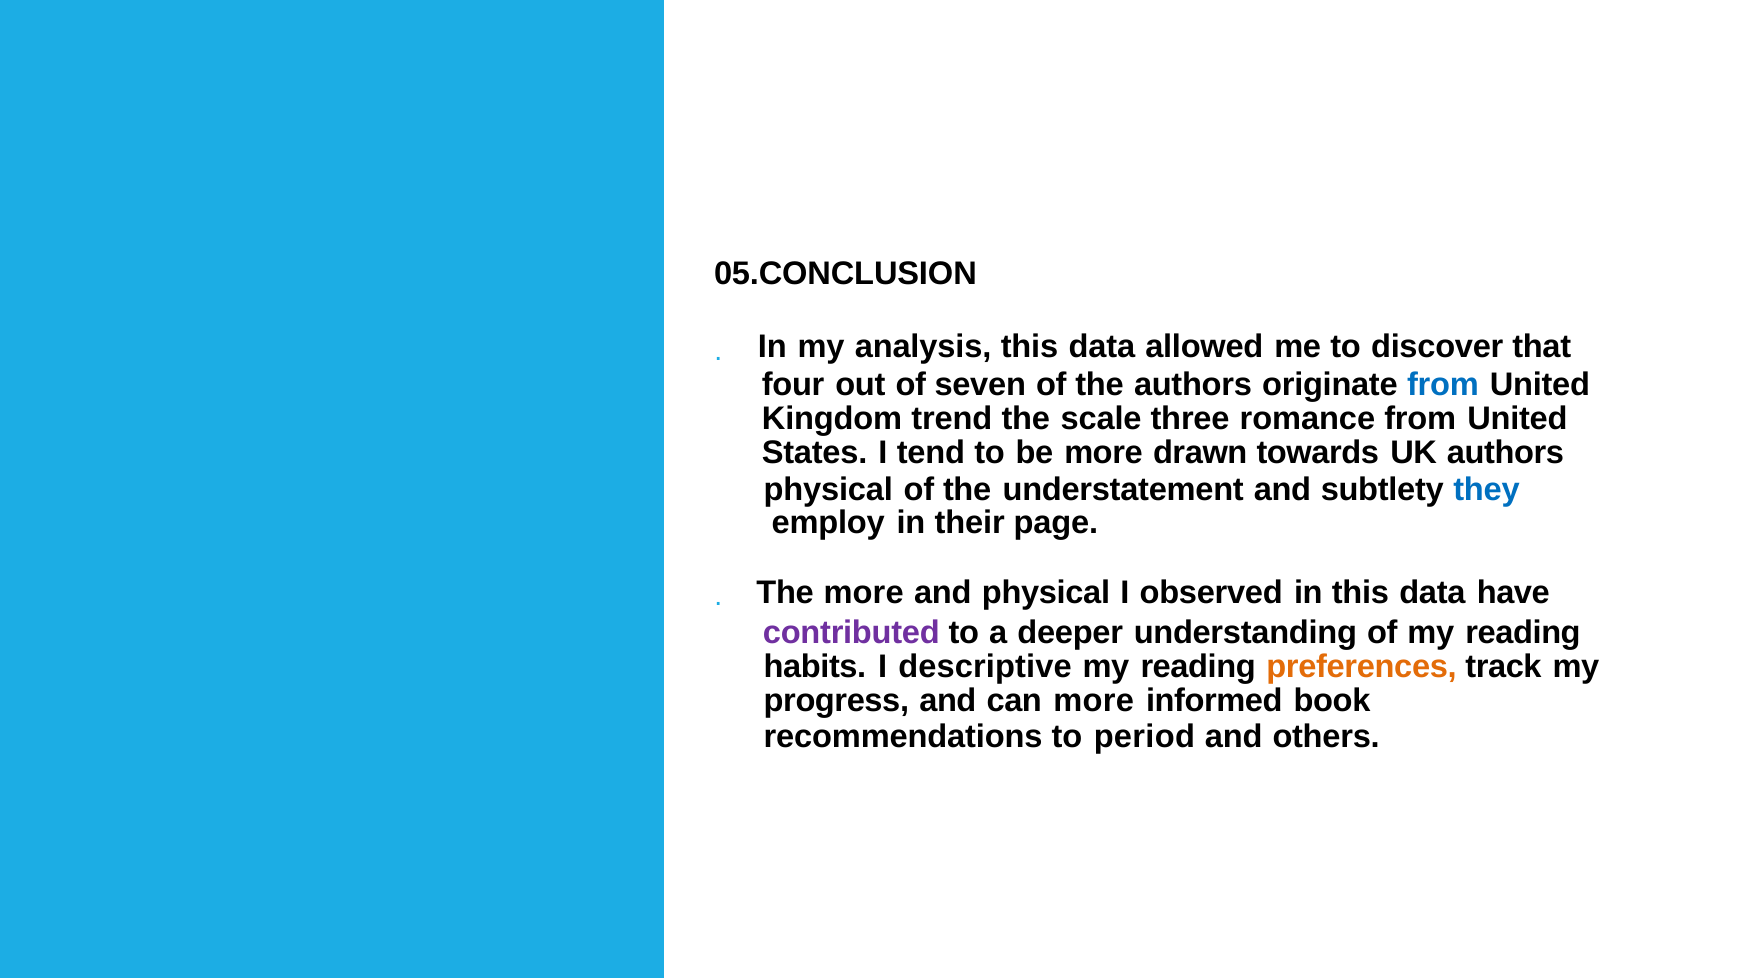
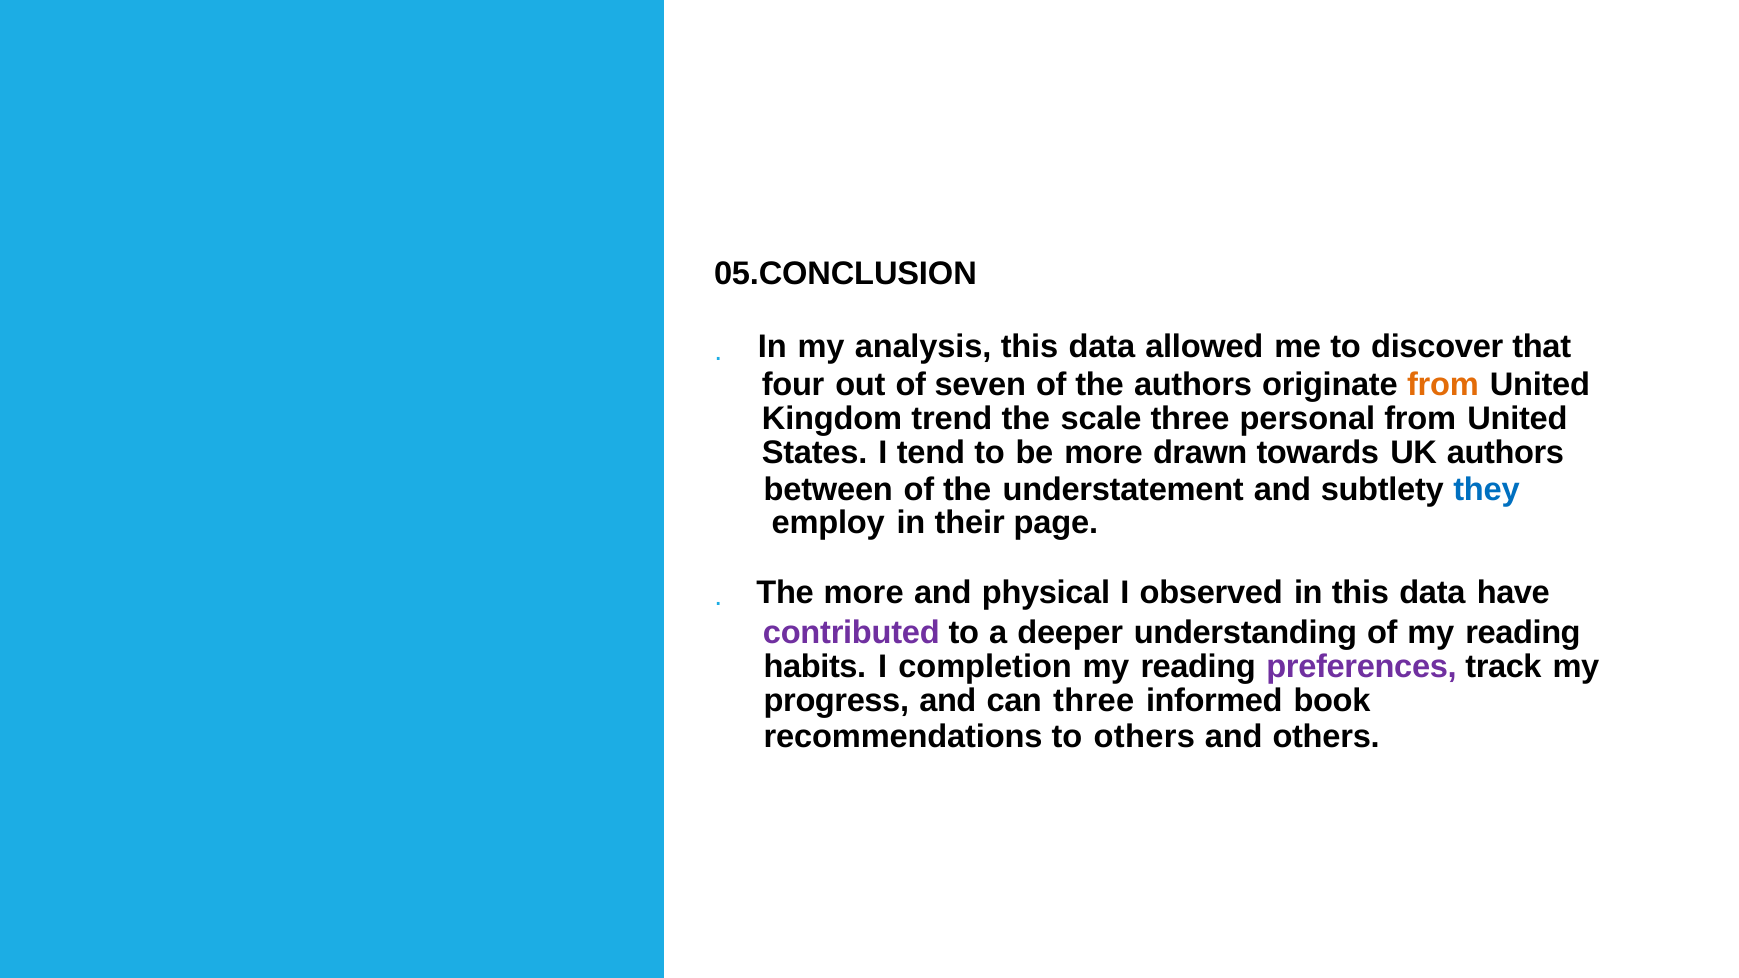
from colour: blue -> orange (1443, 384)
romance: romance -> personal (1307, 418)
physical: physical -> between (828, 490)
descriptive: descriptive -> completion (985, 667)
preferences colour: orange -> purple (1362, 667)
can more: more -> three (1094, 701)
to period: period -> others (1144, 736)
